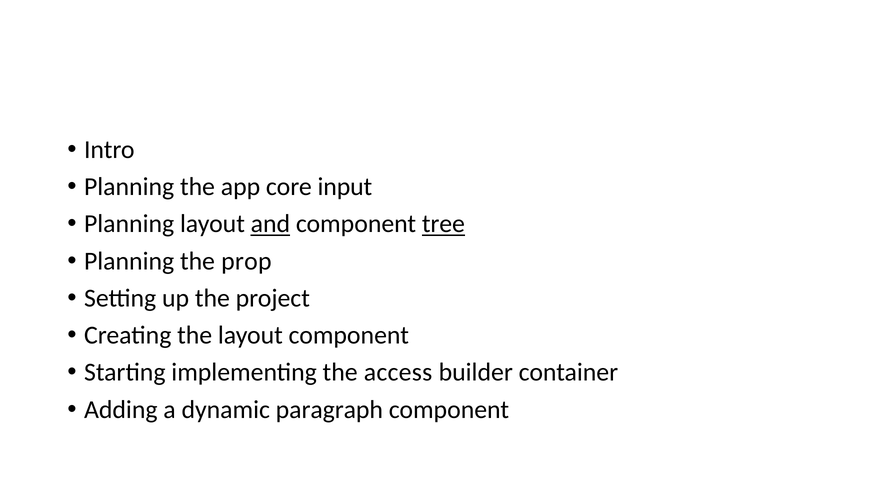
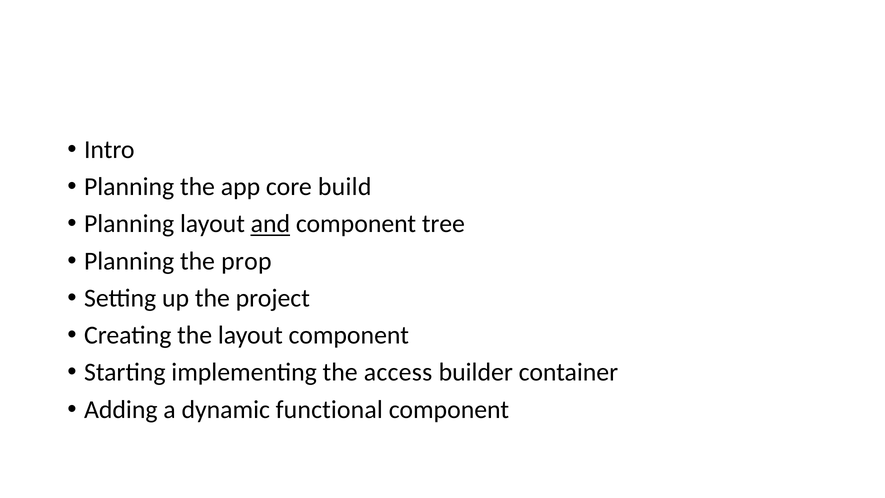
input: input -> build (345, 187)
tree underline: present -> none (443, 224)
paragraph: paragraph -> functional (329, 409)
